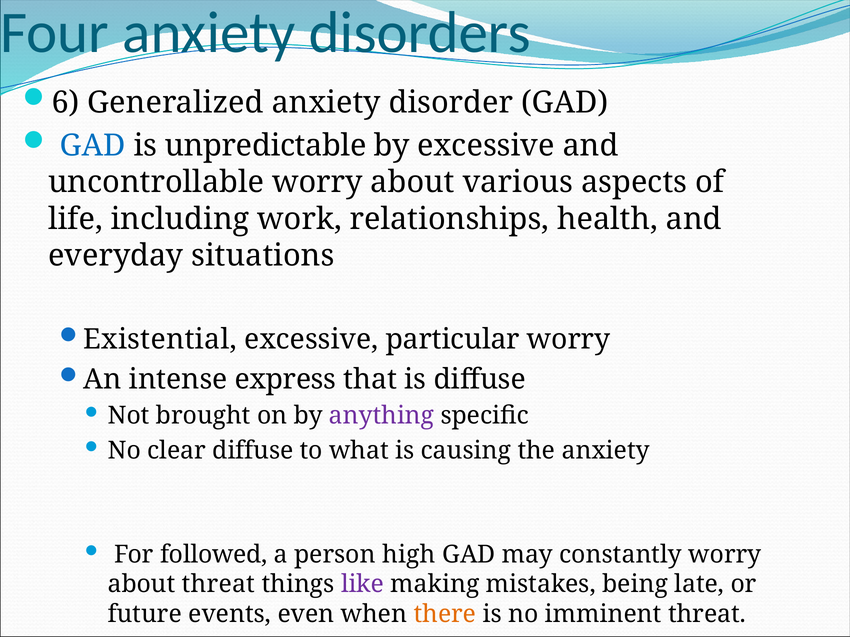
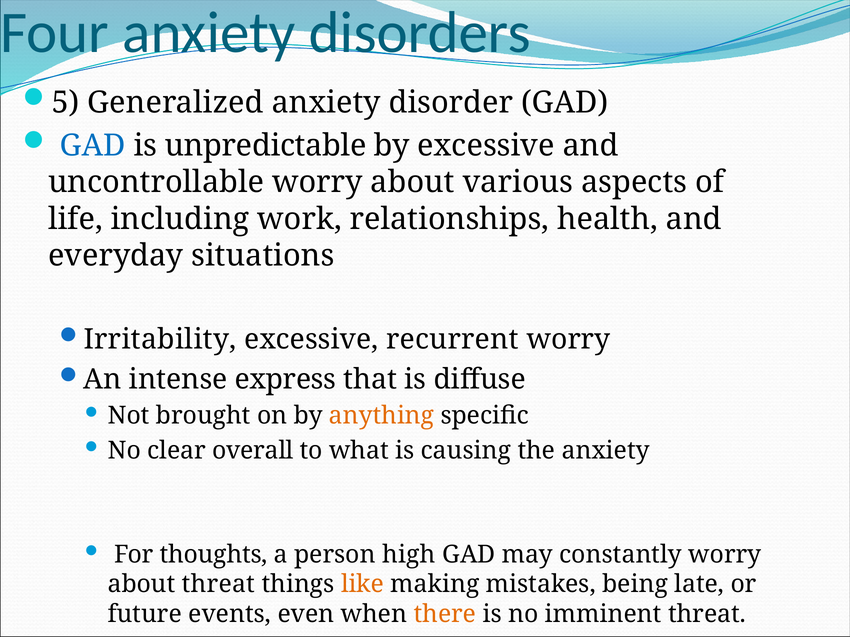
6: 6 -> 5 (66, 103)
Existential: Existential -> Irritability (160, 340)
particular: particular -> recurrent (452, 340)
anything colour: purple -> orange (382, 416)
clear diffuse: diffuse -> overall (253, 451)
followed: followed -> thoughts (214, 555)
like colour: purple -> orange (363, 585)
